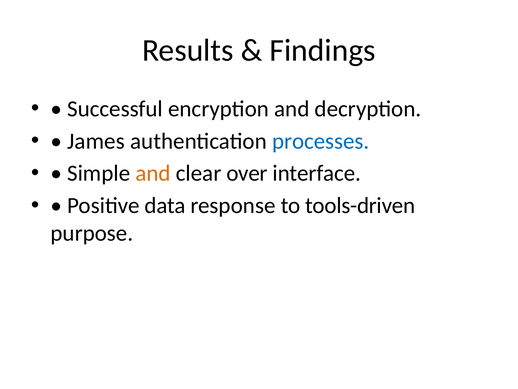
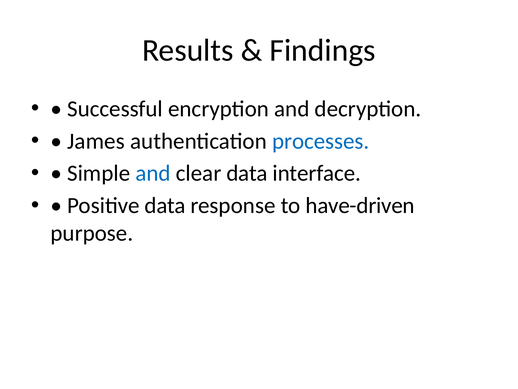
and colour: orange -> blue (153, 173)
clear over: over -> data (247, 173)
tools-driven: tools-driven -> have-driven (360, 205)
